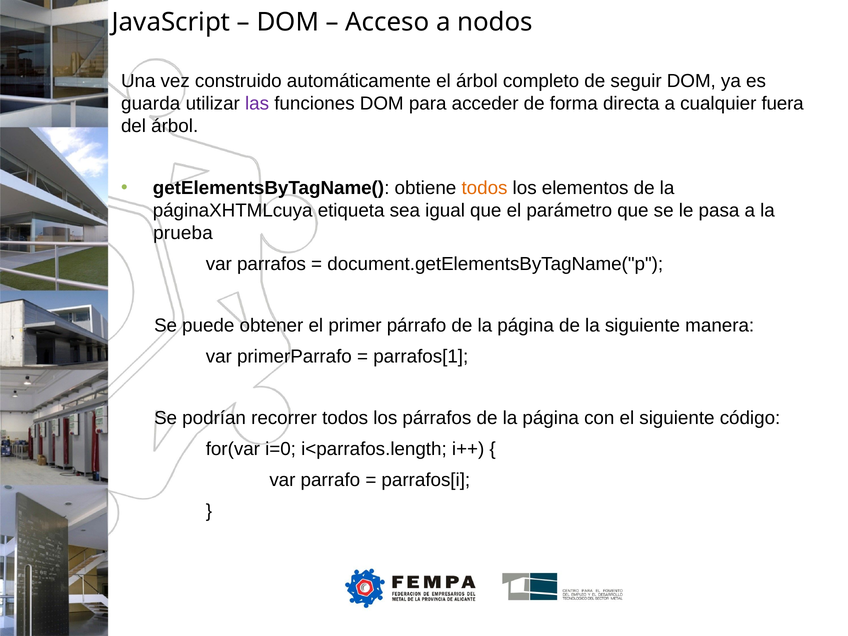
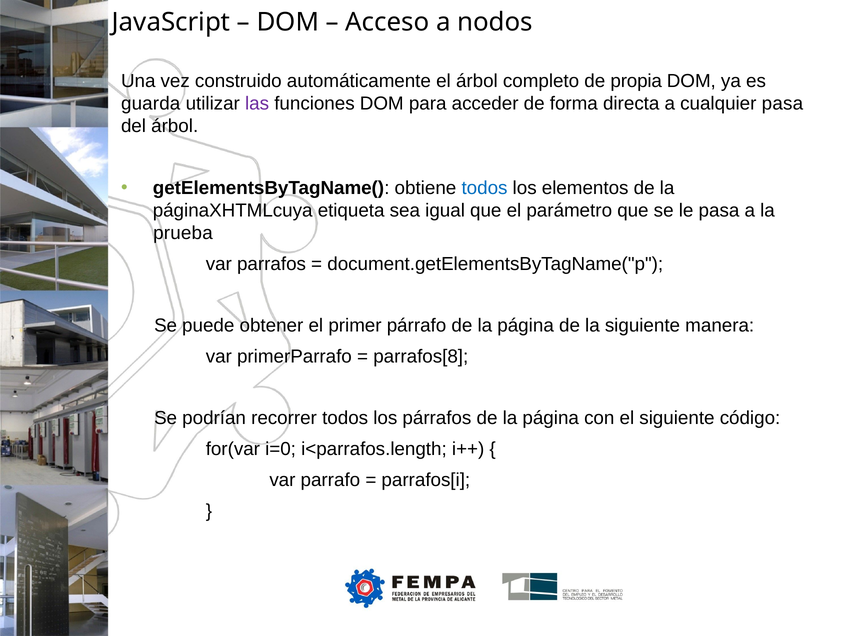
seguir: seguir -> propia (636, 81)
cualquier fuera: fuera -> pasa (782, 104)
todos colour: orange -> blue (485, 188)
parrafos[1: parrafos[1 -> parrafos[8 (421, 357)
